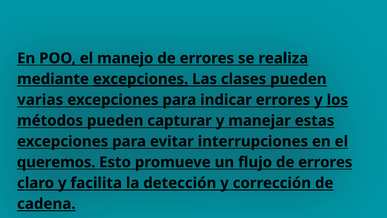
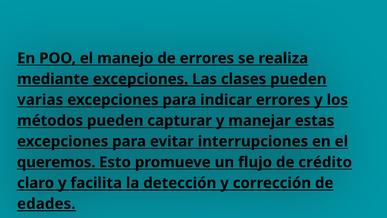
los underline: present -> none (337, 100)
flujo de errores: errores -> crédito (325, 162)
cadena: cadena -> edades (46, 204)
